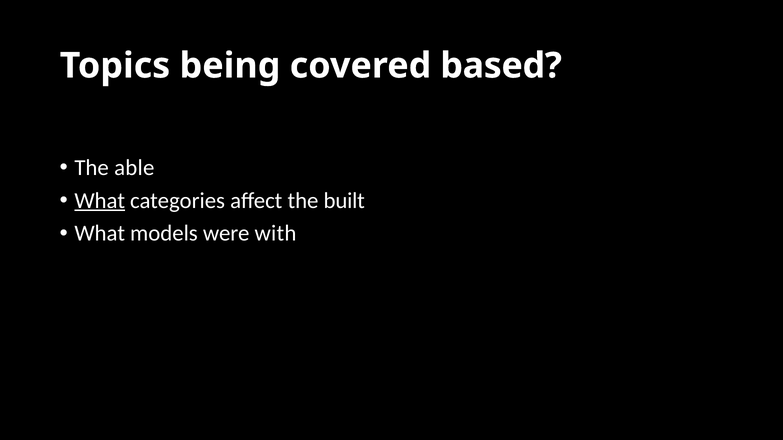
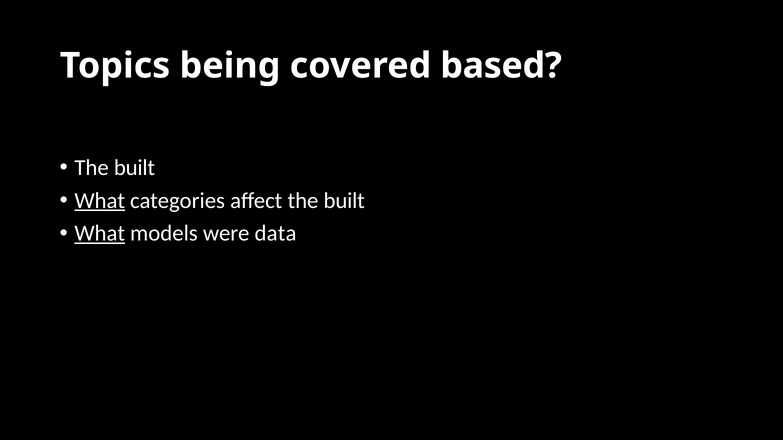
able: able -> built (135, 168)
What underline: none -> present (100, 234)
with: with -> data (276, 234)
